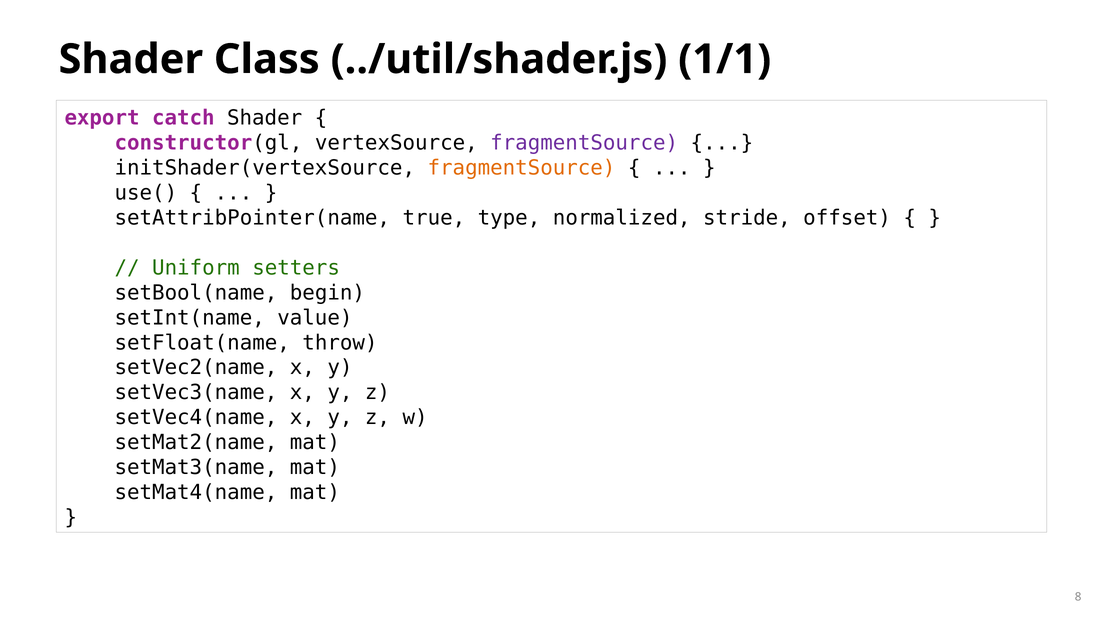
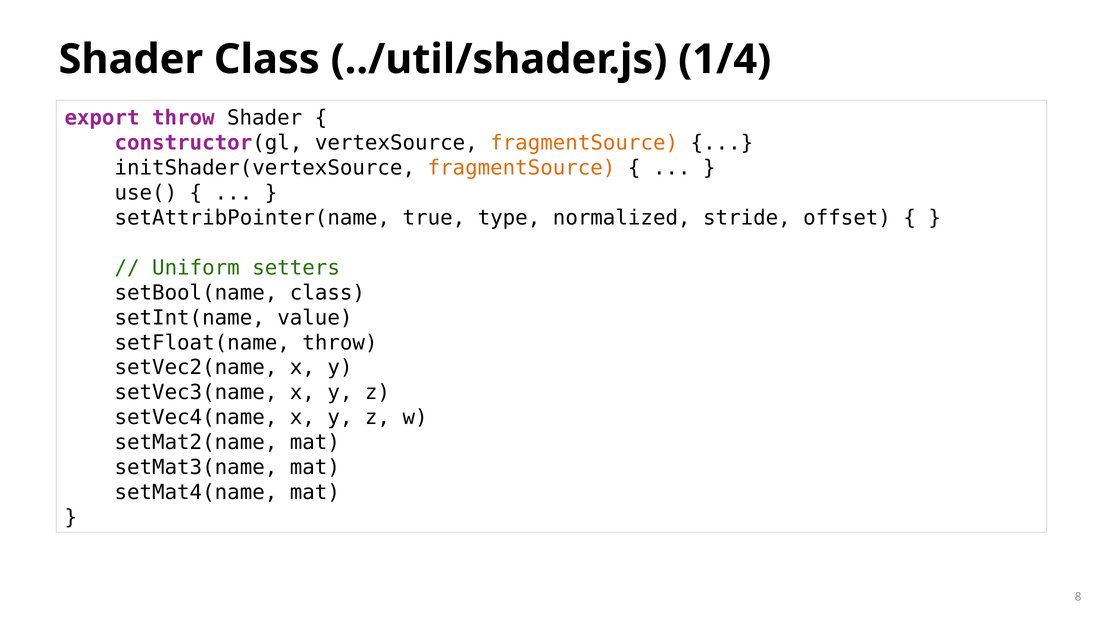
1/1: 1/1 -> 1/4 (725, 59)
export catch: catch -> throw (183, 118)
fragmentSource colour: purple -> orange (584, 143)
setBool(name begin: begin -> class (327, 293)
